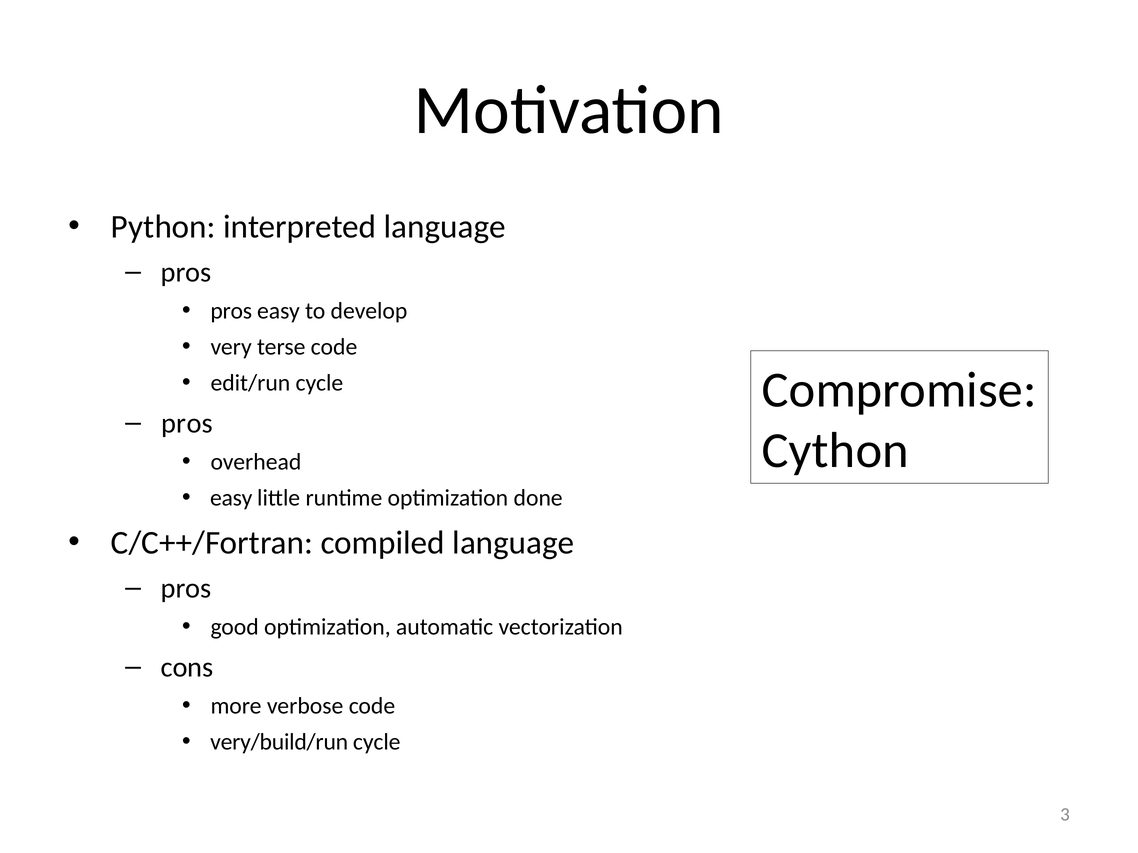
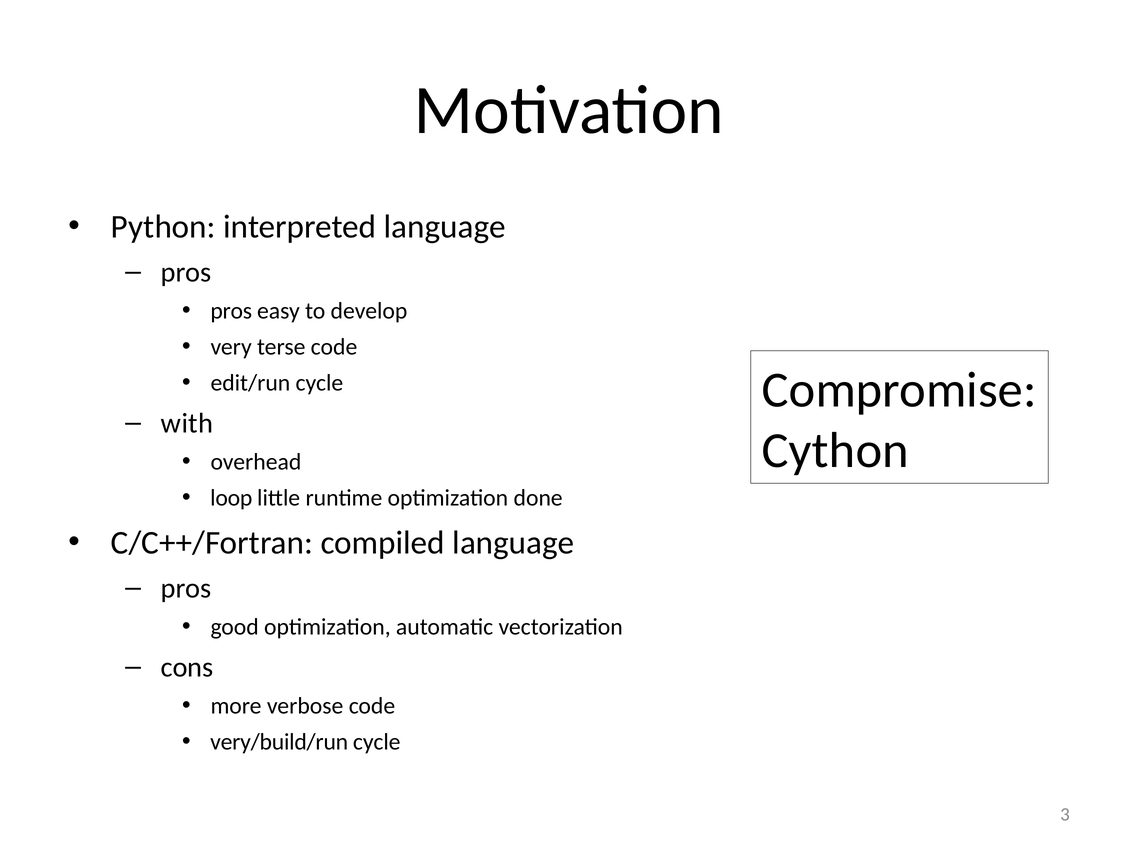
pros: pros -> with (187, 424)
easy: easy -> loop (231, 498)
